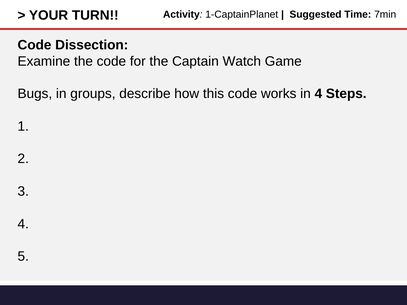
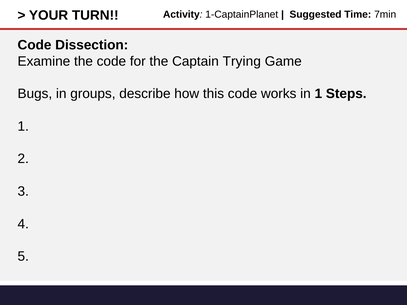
Watch: Watch -> Trying (242, 61)
in 4: 4 -> 1 (318, 94)
